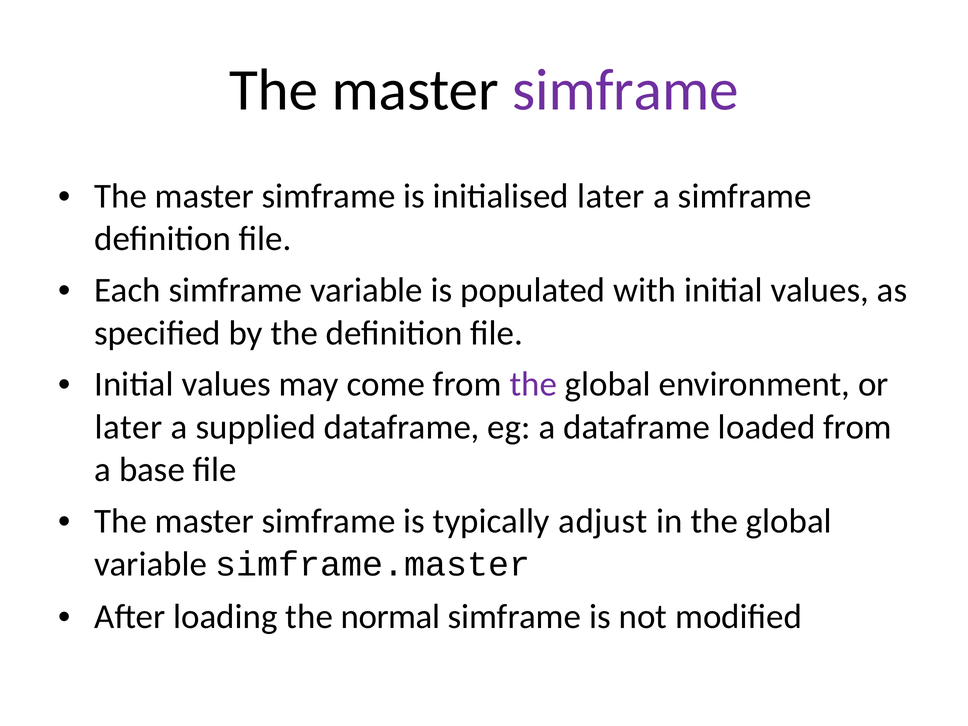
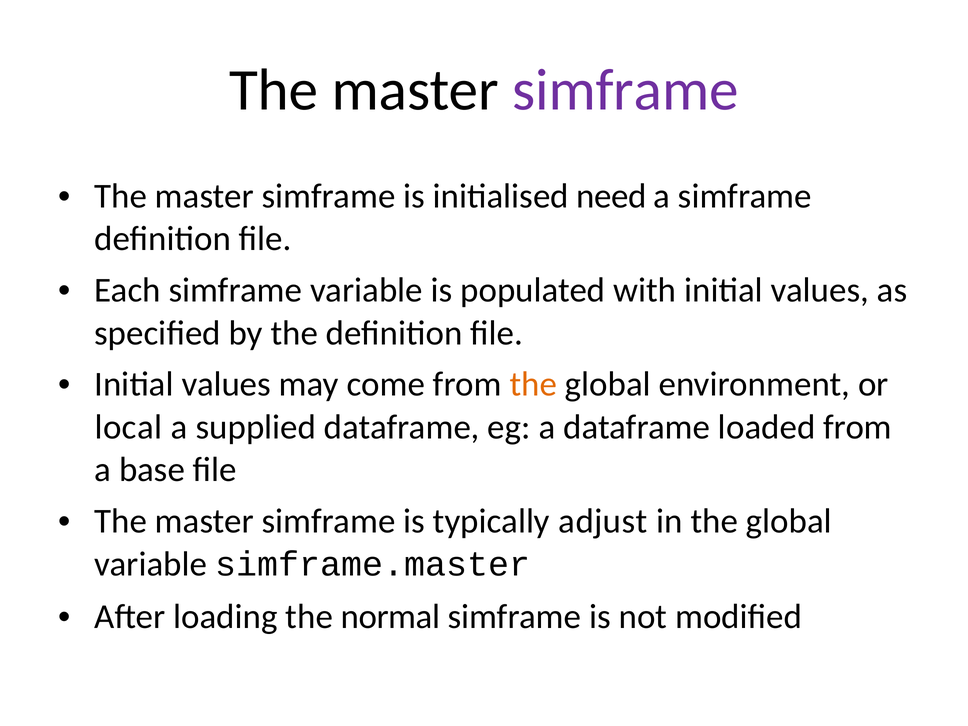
initialised later: later -> need (611, 196)
the colour: purple -> orange (533, 384)
later: later -> local (129, 427)
